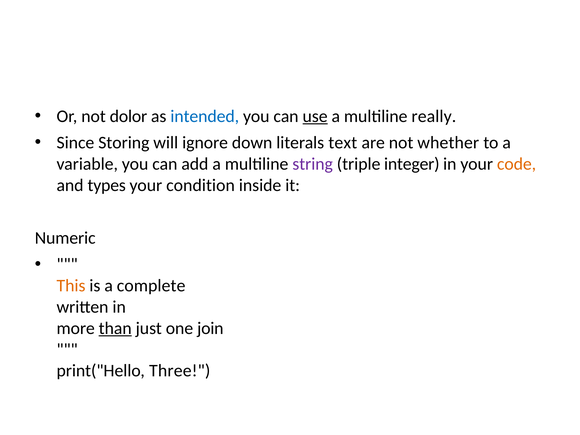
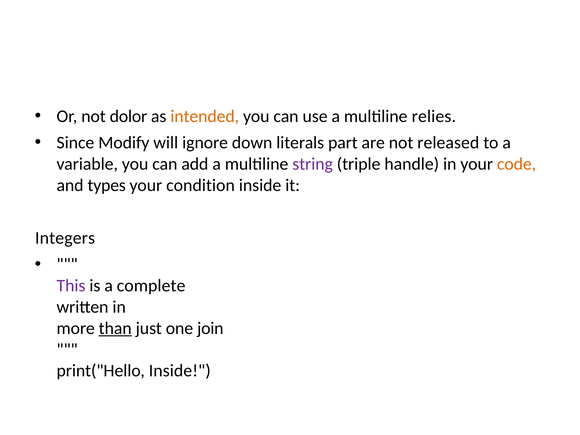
intended colour: blue -> orange (205, 116)
use underline: present -> none (315, 116)
really: really -> relies (434, 116)
Storing: Storing -> Modify (124, 143)
text: text -> part (343, 143)
whether: whether -> released (448, 143)
integer: integer -> handle (412, 164)
Numeric: Numeric -> Integers (65, 238)
This colour: orange -> purple (71, 286)
print("Hello Three: Three -> Inside (180, 371)
